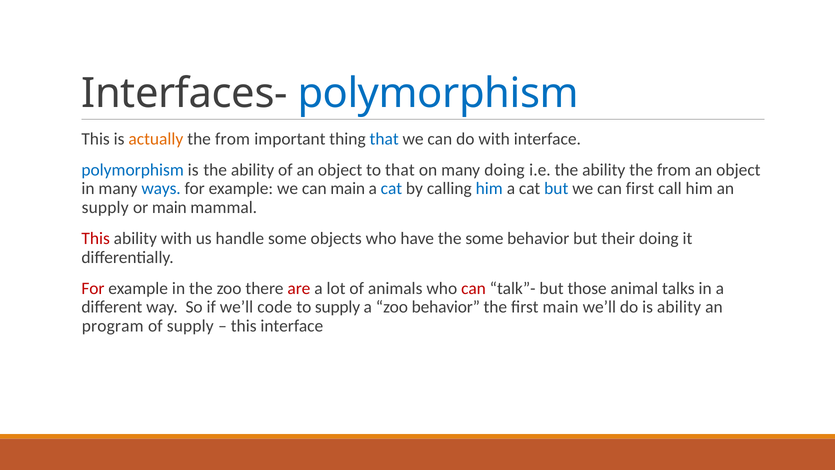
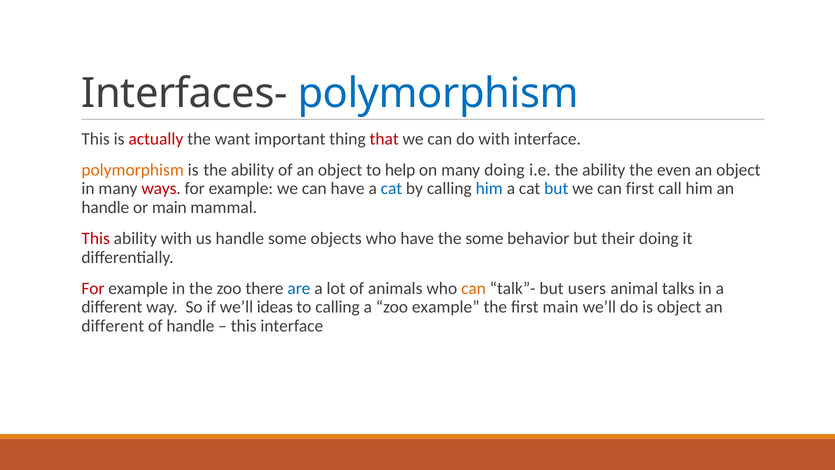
actually colour: orange -> red (156, 139)
from: from -> want (233, 139)
that colour: blue -> red (384, 139)
polymorphism colour: blue -> orange (133, 170)
to that: that -> help (400, 170)
ability the from: from -> even (674, 170)
ways colour: blue -> red (161, 189)
can main: main -> have (348, 189)
supply: supply -> handle (105, 207)
are colour: red -> blue (299, 288)
can colour: red -> orange (474, 288)
those: those -> users (587, 288)
code: code -> ideas (275, 307)
to supply: supply -> calling (337, 307)
zoo behavior: behavior -> example (446, 307)
is ability: ability -> object (679, 307)
program: program -> different (113, 326)
of supply: supply -> handle (190, 326)
